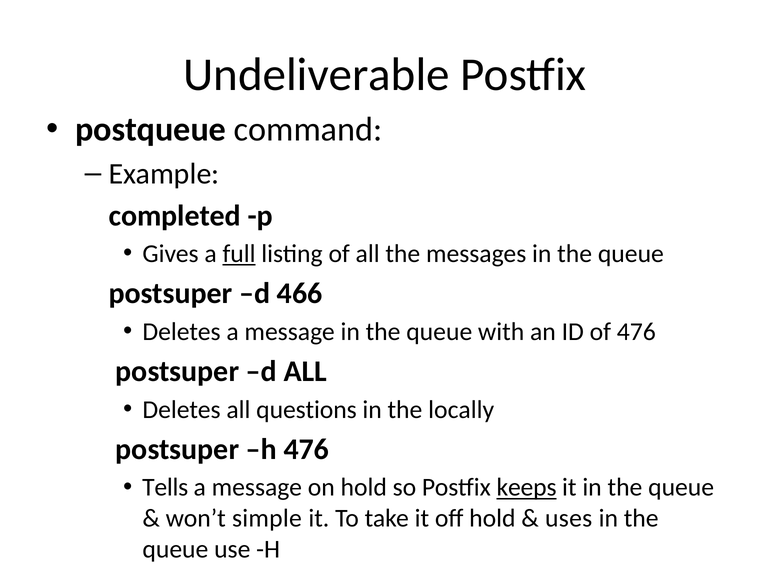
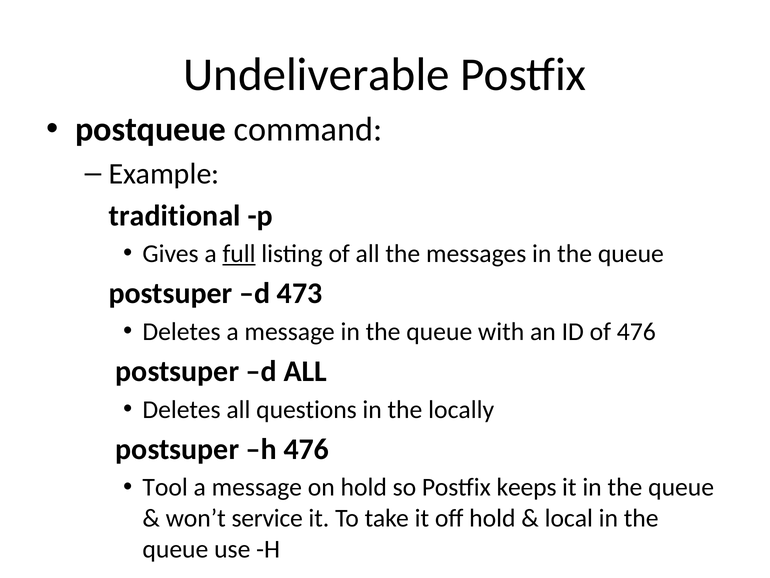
completed: completed -> traditional (175, 216)
466: 466 -> 473 (300, 293)
Tells: Tells -> Tool (165, 487)
keeps underline: present -> none (527, 487)
simple: simple -> service (267, 518)
uses: uses -> local (569, 518)
